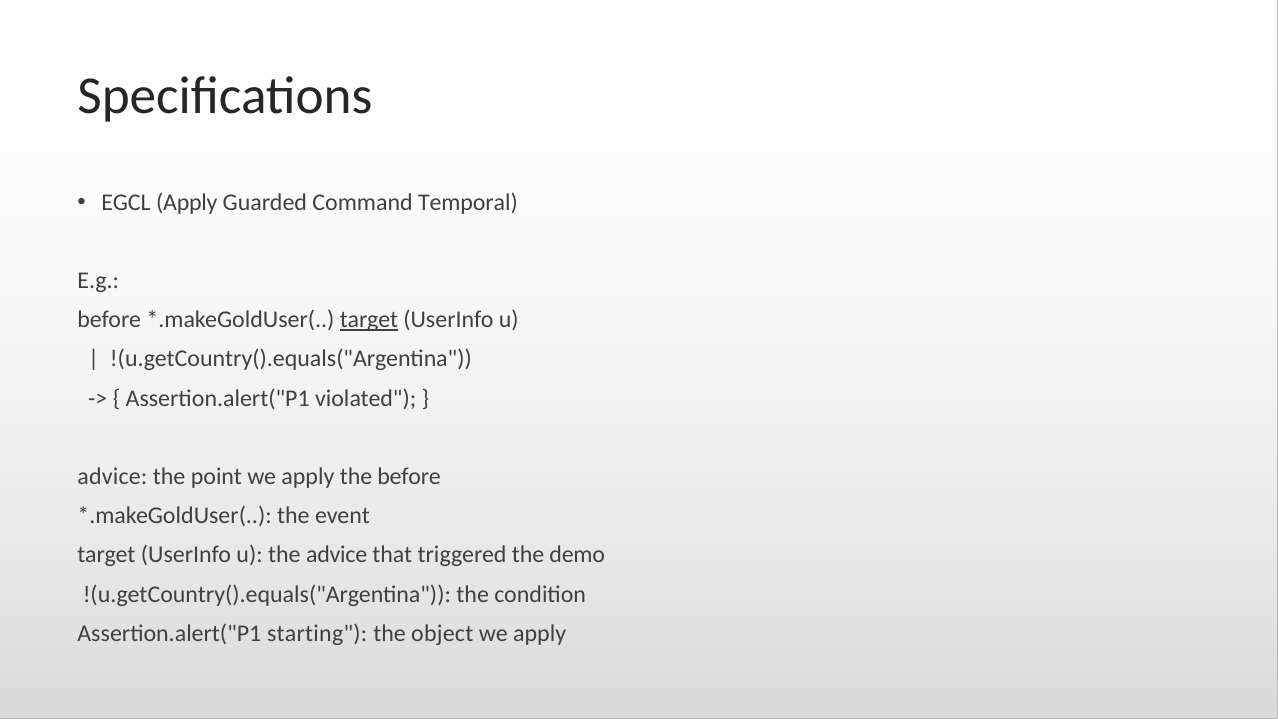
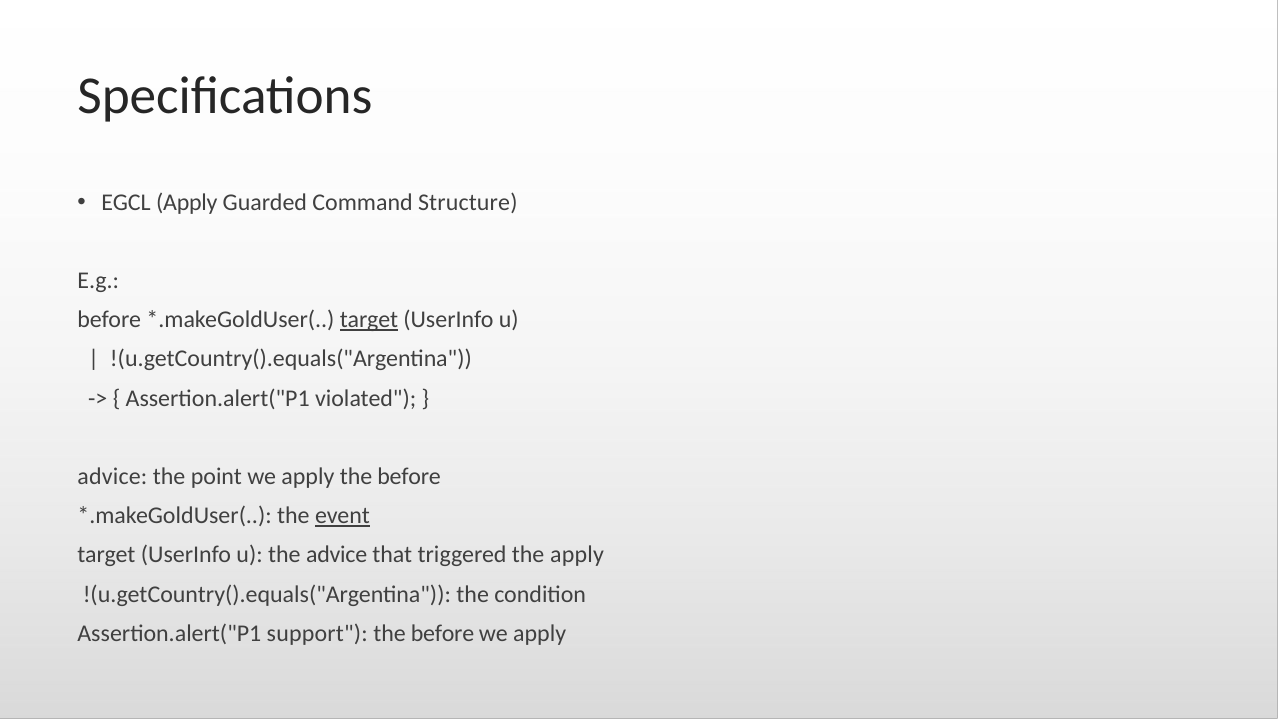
Temporal: Temporal -> Structure (468, 202)
event underline: none -> present (342, 516)
the demo: demo -> apply (577, 555)
starting: starting -> support (317, 633)
object: object -> before (443, 633)
